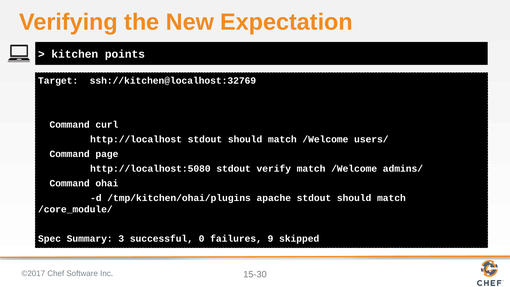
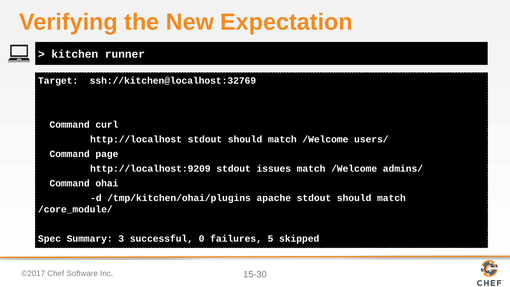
points: points -> runner (125, 54)
http://localhost:5080: http://localhost:5080 -> http://localhost:9209 (150, 168)
verify: verify -> issues (274, 168)
9: 9 -> 5 (270, 239)
